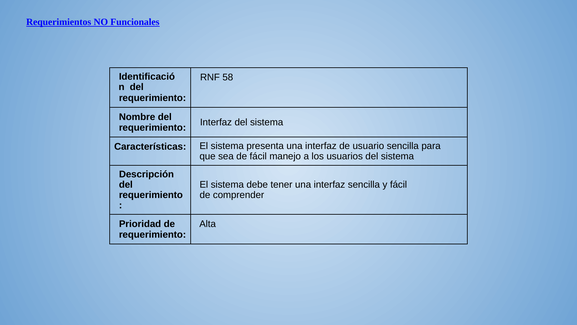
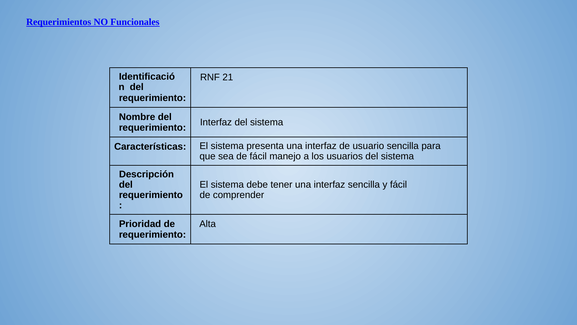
58: 58 -> 21 (228, 77)
